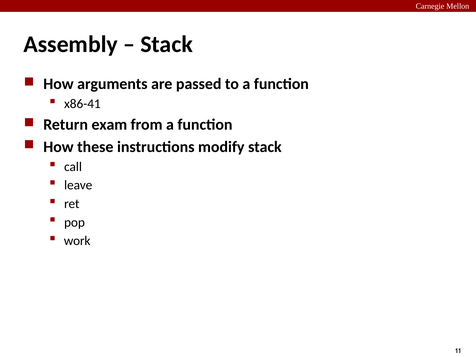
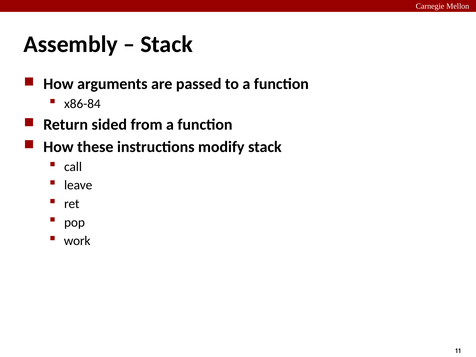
x86-41: x86-41 -> x86-84 (82, 104)
exam: exam -> sided (109, 125)
